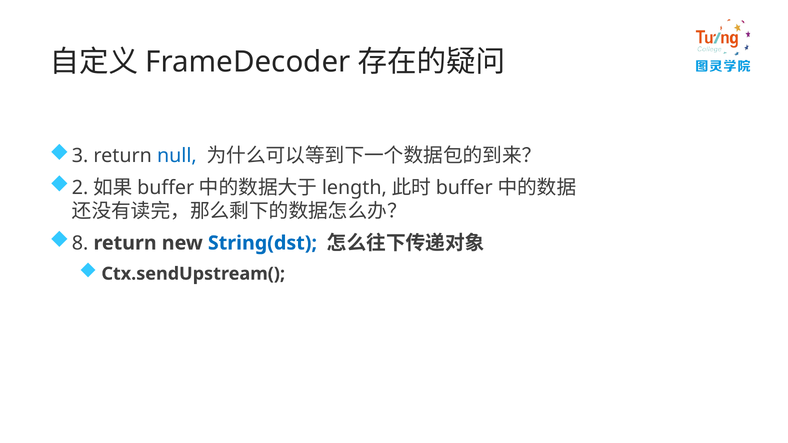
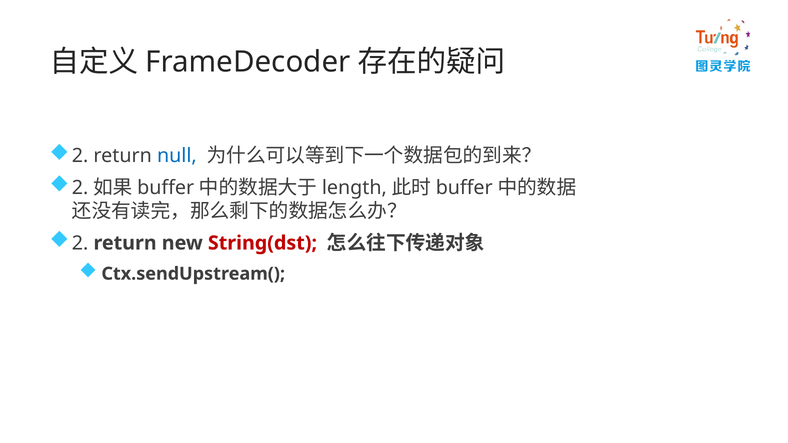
3: 3 -> 2 (80, 156)
8: 8 -> 2 (80, 243)
String(dst colour: blue -> red (262, 243)
